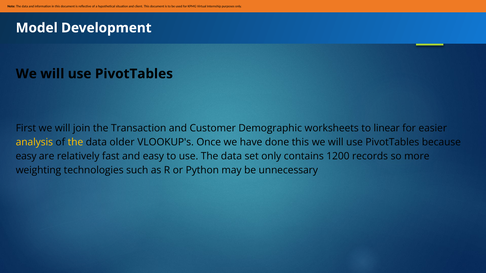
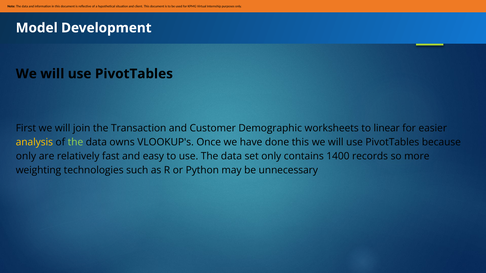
the colour: yellow -> light green (75, 142)
older: older -> owns (122, 142)
easy: easy -> only (26, 156)
1200: 1200 -> 1400 (338, 156)
